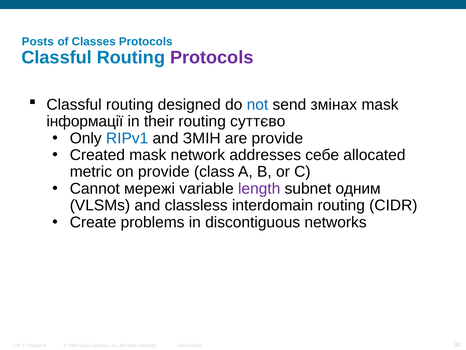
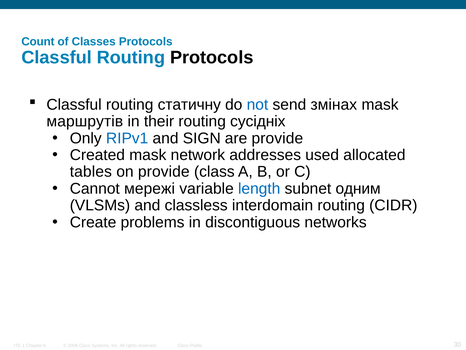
Posts: Posts -> Count (38, 41)
Protocols colour: purple -> black (212, 57)
designed: designed -> статичну (189, 105)
інформації: інформації -> маршрутів (85, 121)
суттєво: суттєво -> сусідніх (258, 121)
ЗМІН: ЗМІН -> SIGN (202, 138)
себе: себе -> used (322, 155)
metric: metric -> tables (91, 172)
length colour: purple -> blue (259, 188)
